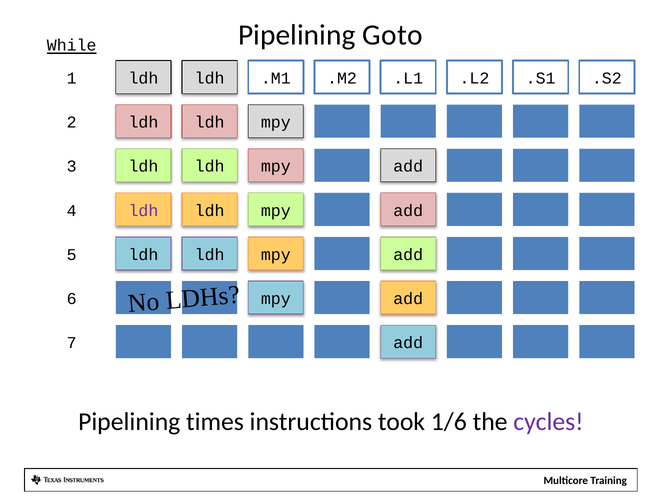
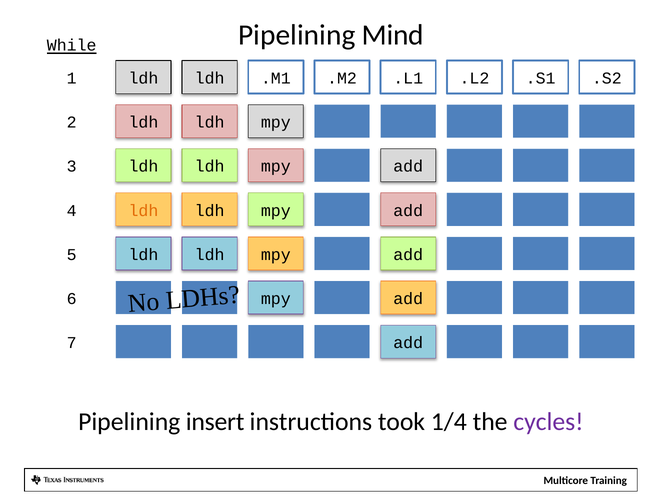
Goto: Goto -> Mind (393, 35)
ldh colour: purple -> orange (143, 211)
times: times -> insert (215, 422)
1/6: 1/6 -> 1/4 (449, 422)
